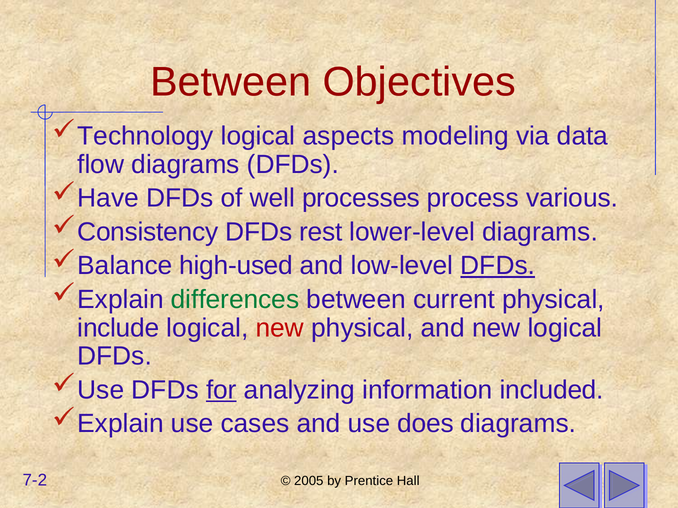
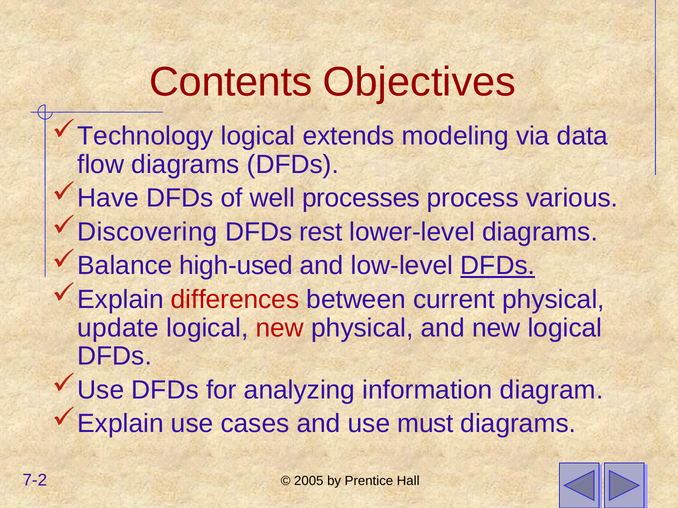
Between: Between -> Contents (231, 82)
aspects: aspects -> extends (349, 136)
Consistency: Consistency -> Discovering (147, 232)
differences colour: green -> red (235, 300)
include: include -> update (118, 328)
for underline: present -> none (221, 390)
included: included -> diagram (552, 390)
does: does -> must (426, 424)
